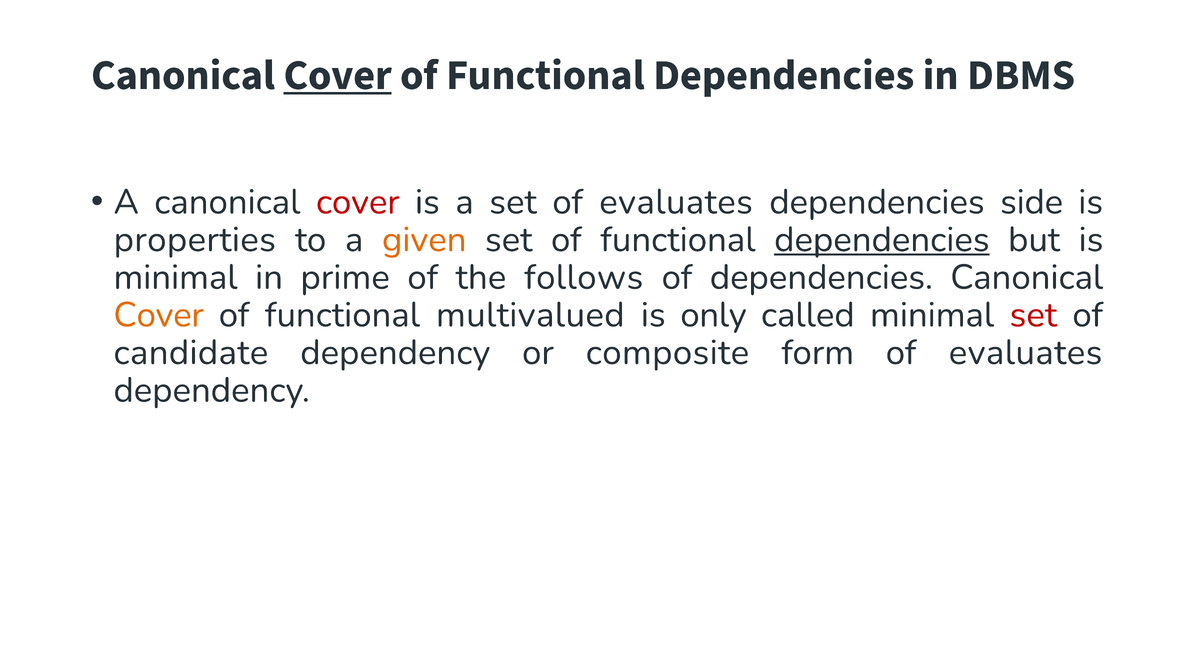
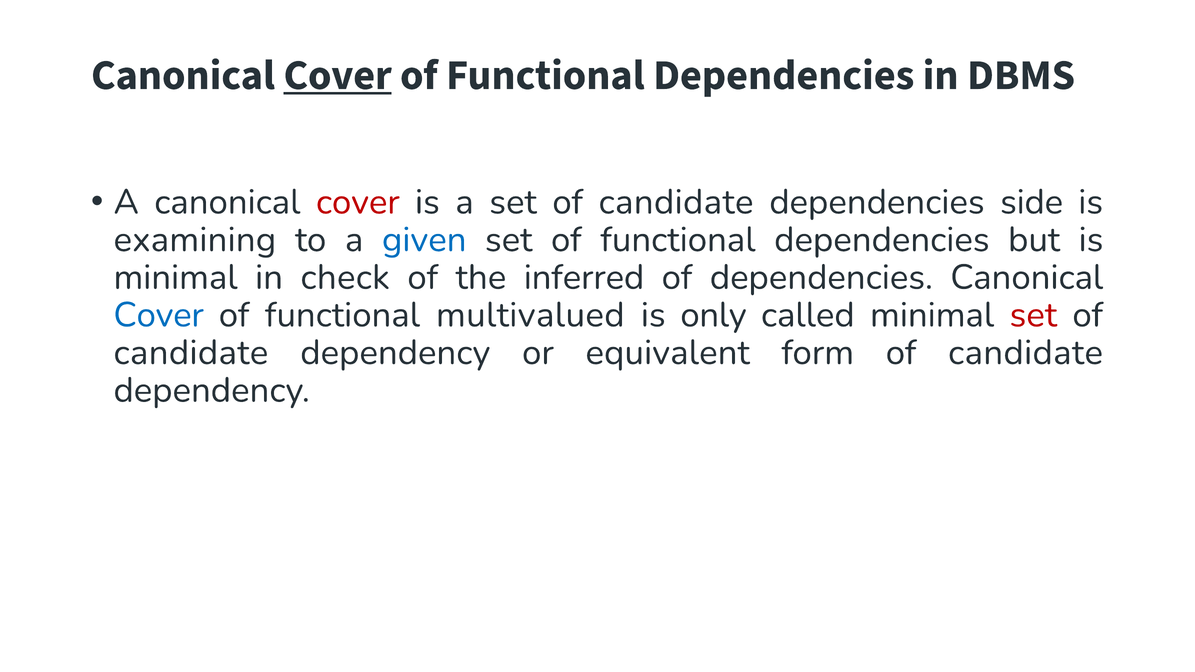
a set of evaluates: evaluates -> candidate (676, 202)
properties: properties -> examining (195, 240)
given colour: orange -> blue (424, 240)
dependencies underline: present -> none (882, 240)
prime: prime -> check (345, 277)
follows: follows -> inferred (584, 277)
Cover colour: orange -> blue (159, 315)
composite: composite -> equivalent (668, 353)
form of evaluates: evaluates -> candidate (1026, 353)
